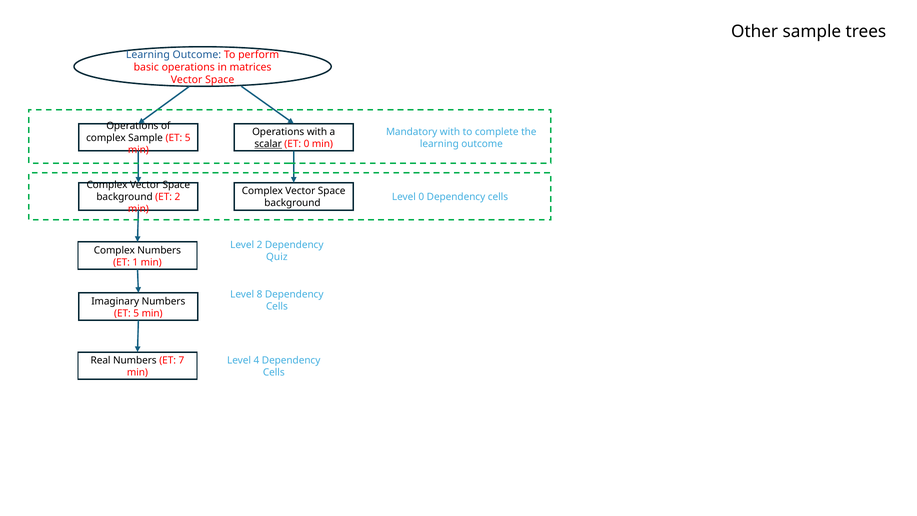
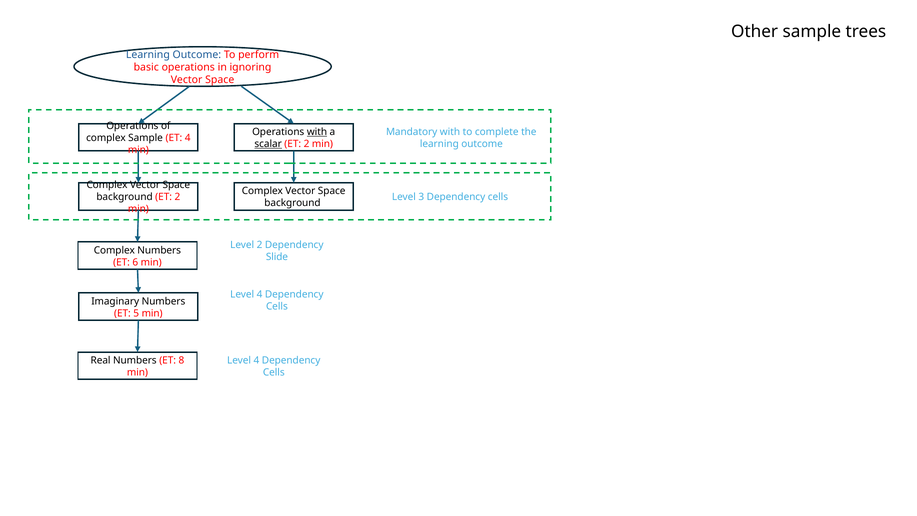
matrices: matrices -> ignoring (250, 67)
with underline: none -> present (317, 132)
5: 5 -> 4 (188, 138)
0: 0 -> 2 (307, 144)
Level 0: 0 -> 3 (421, 197)
Quiz: Quiz -> Slide (277, 257)
1: 1 -> 6 (135, 262)
8: 8 -> 4 (260, 294)
7: 7 -> 8 (181, 360)
